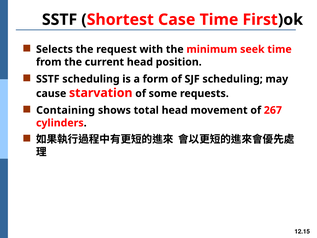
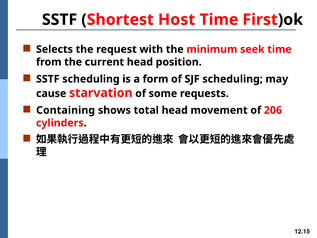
Case: Case -> Host (177, 20)
267: 267 -> 206 (273, 110)
